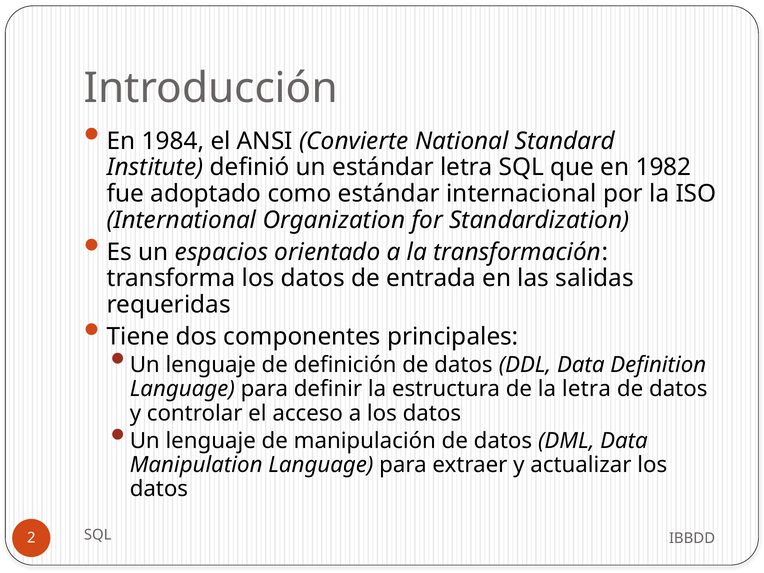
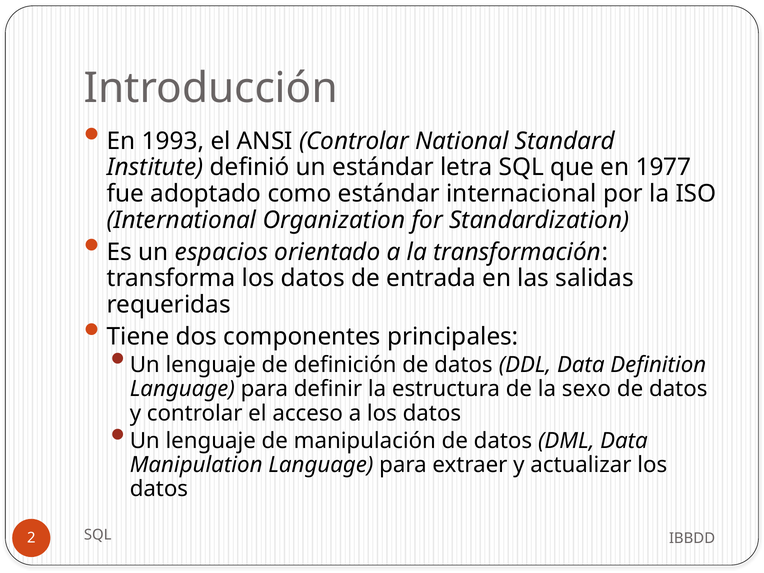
1984: 1984 -> 1993 (173, 141)
ANSI Convierte: Convierte -> Controlar (354, 141)
1982: 1982 -> 1977 (664, 167)
la letra: letra -> sexo (586, 389)
